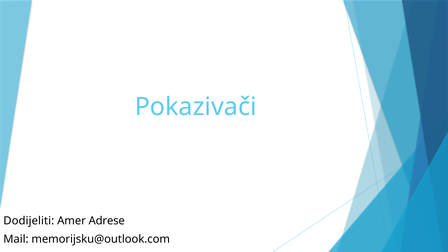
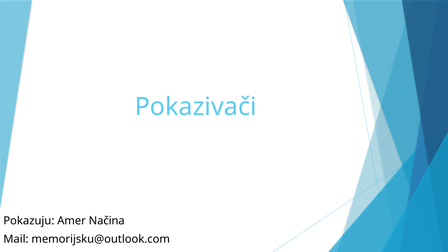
Dodijeliti: Dodijeliti -> Pokazuju (29, 221)
Adrese: Adrese -> Načina (107, 221)
